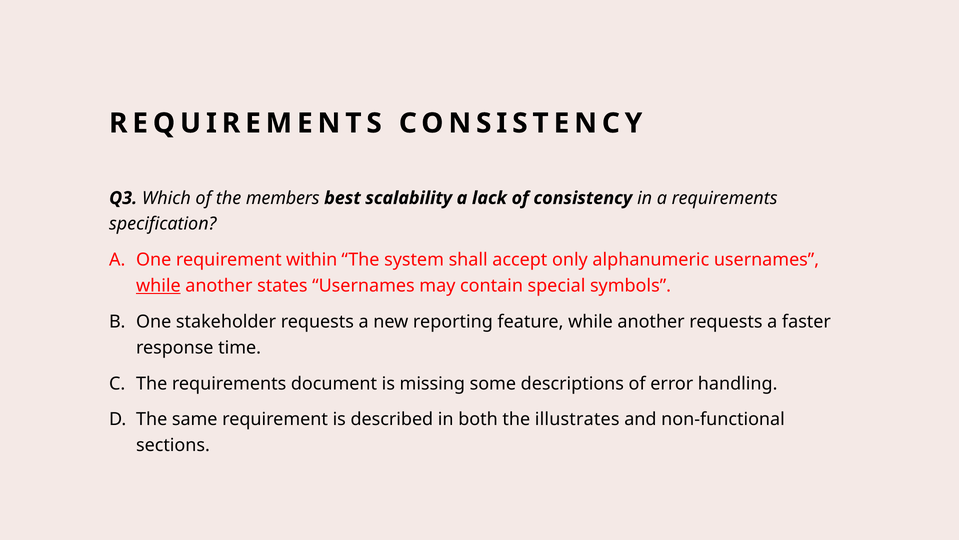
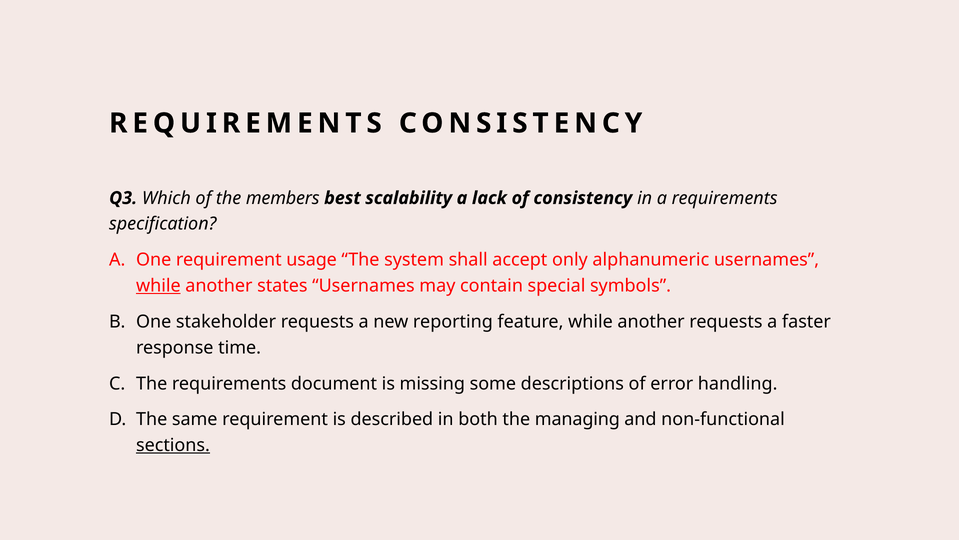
within: within -> usage (312, 260)
illustrates: illustrates -> managing (577, 419)
sections underline: none -> present (173, 445)
